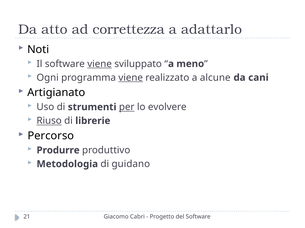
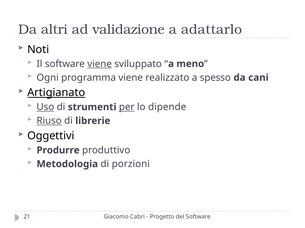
atto: atto -> altri (55, 29)
correttezza: correttezza -> validazione (129, 29)
viene underline: present -> none (131, 78)
alcune: alcune -> spesso (215, 78)
Artigianato underline: none -> present (56, 93)
Uso underline: none -> present (45, 107)
evolvere: evolvere -> dipende (167, 107)
Percorso: Percorso -> Oggettivi (51, 136)
guidano: guidano -> porzioni (131, 165)
